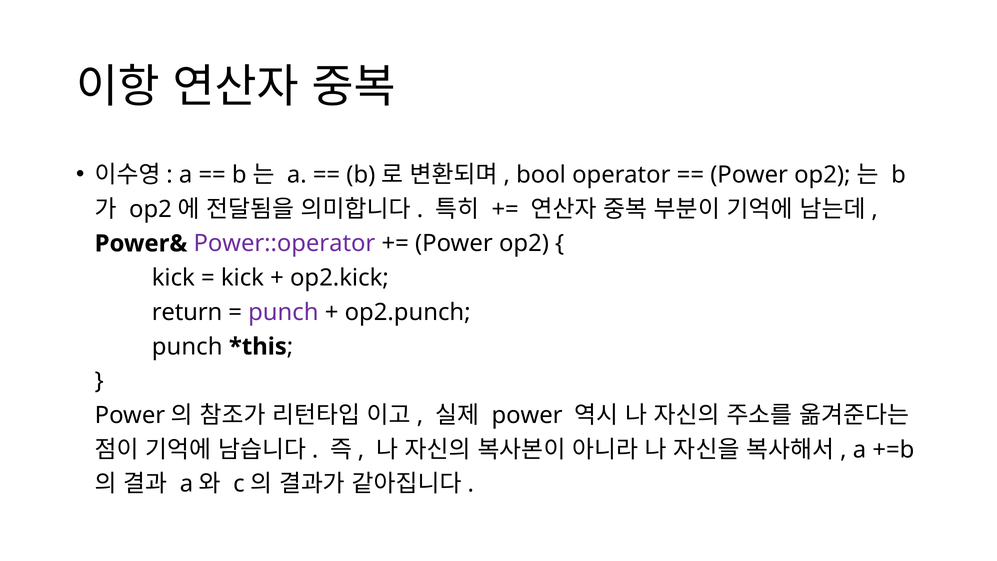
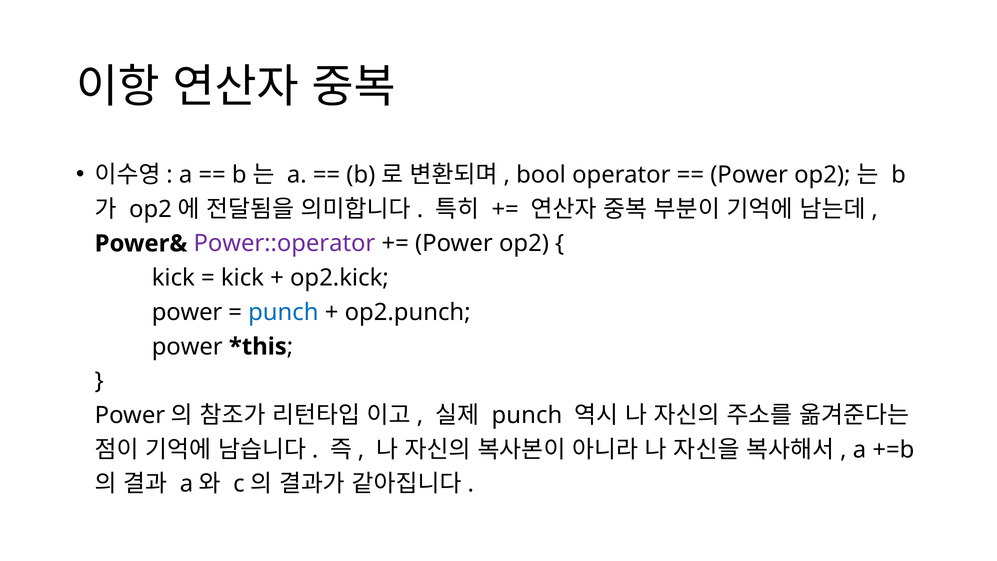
return: return -> power (187, 312)
punch colour: purple -> blue (283, 312)
punch: punch -> power (187, 347)
power: power -> punch (527, 415)
